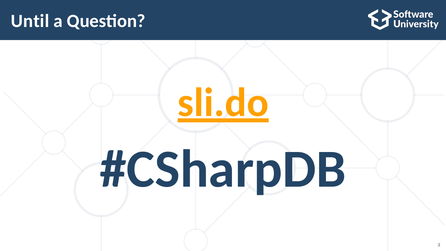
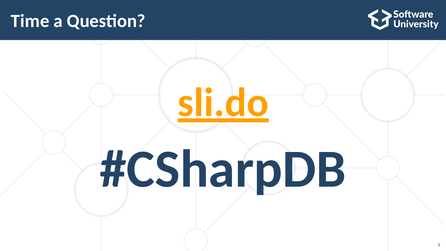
Until: Until -> Time (30, 21)
